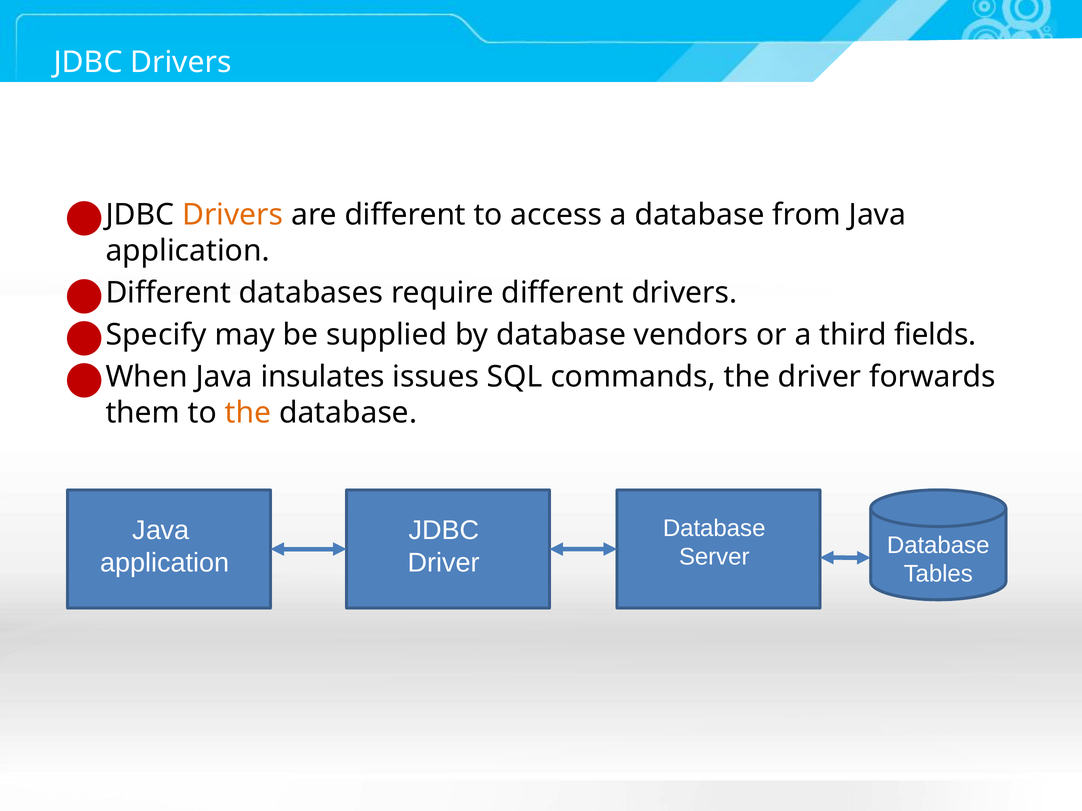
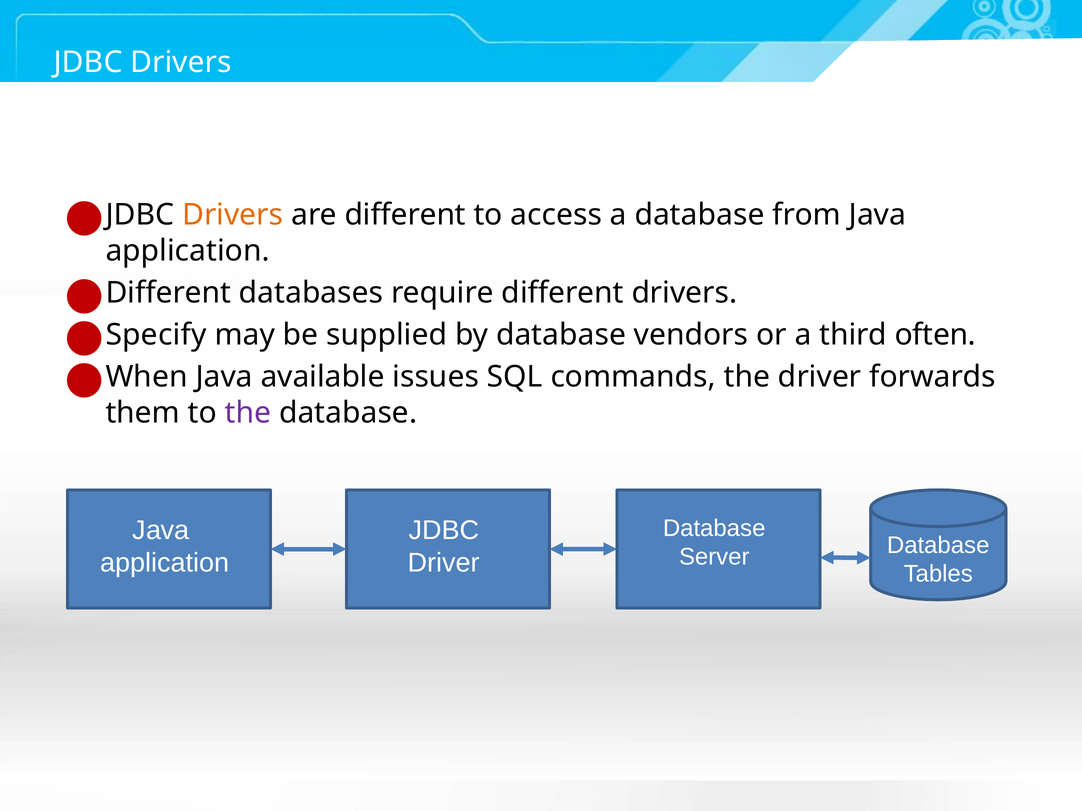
fields: fields -> often (935, 335)
insulates: insulates -> available (323, 377)
the colour: orange -> purple (248, 413)
